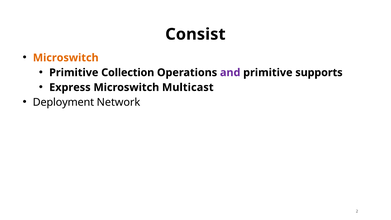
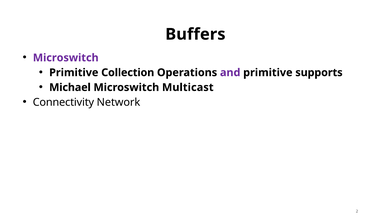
Consist: Consist -> Buffers (195, 34)
Microswitch colour: orange -> purple (66, 58)
Express: Express -> Michael (70, 87)
Deployment: Deployment -> Connectivity (63, 102)
